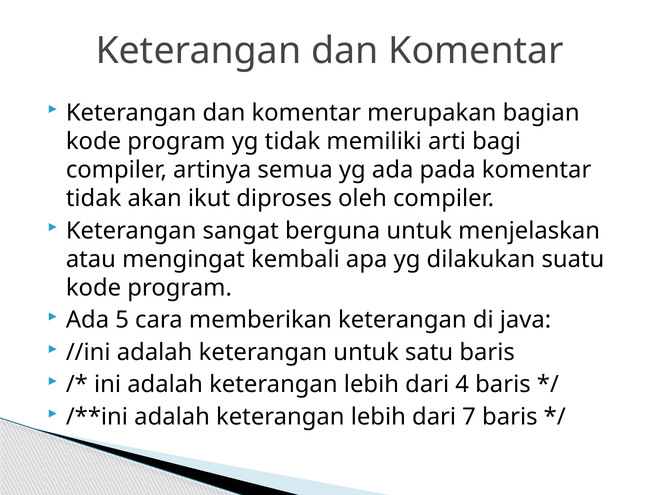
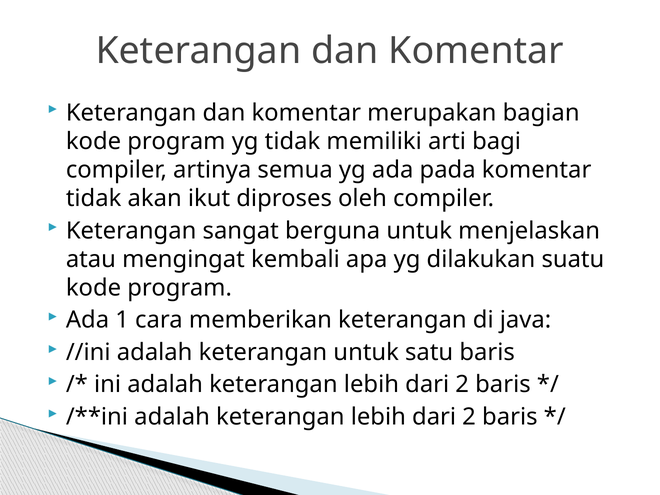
5: 5 -> 1 (122, 320)
4: 4 -> 2 (462, 385)
7: 7 -> 2 (469, 417)
